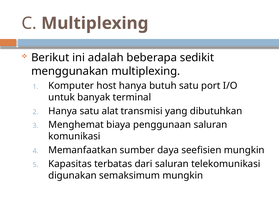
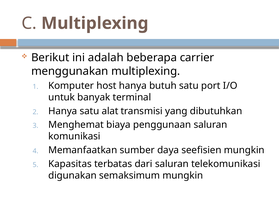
sedikit: sedikit -> carrier (197, 58)
